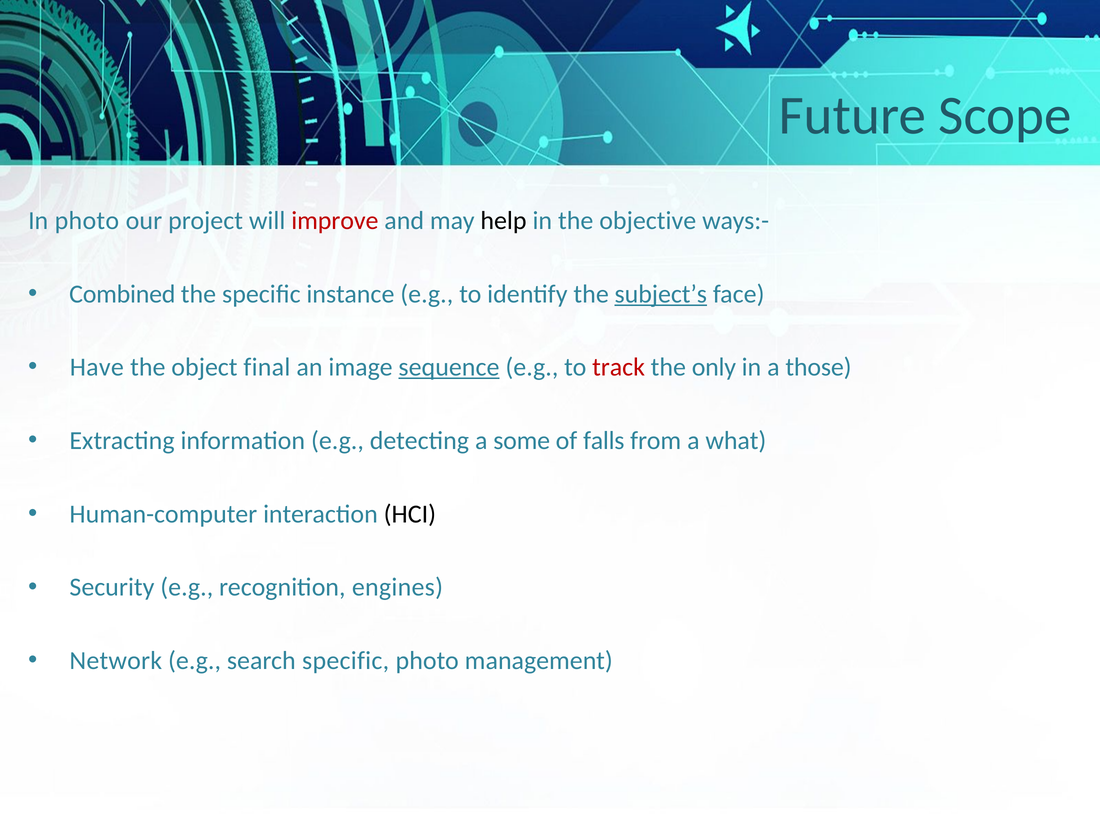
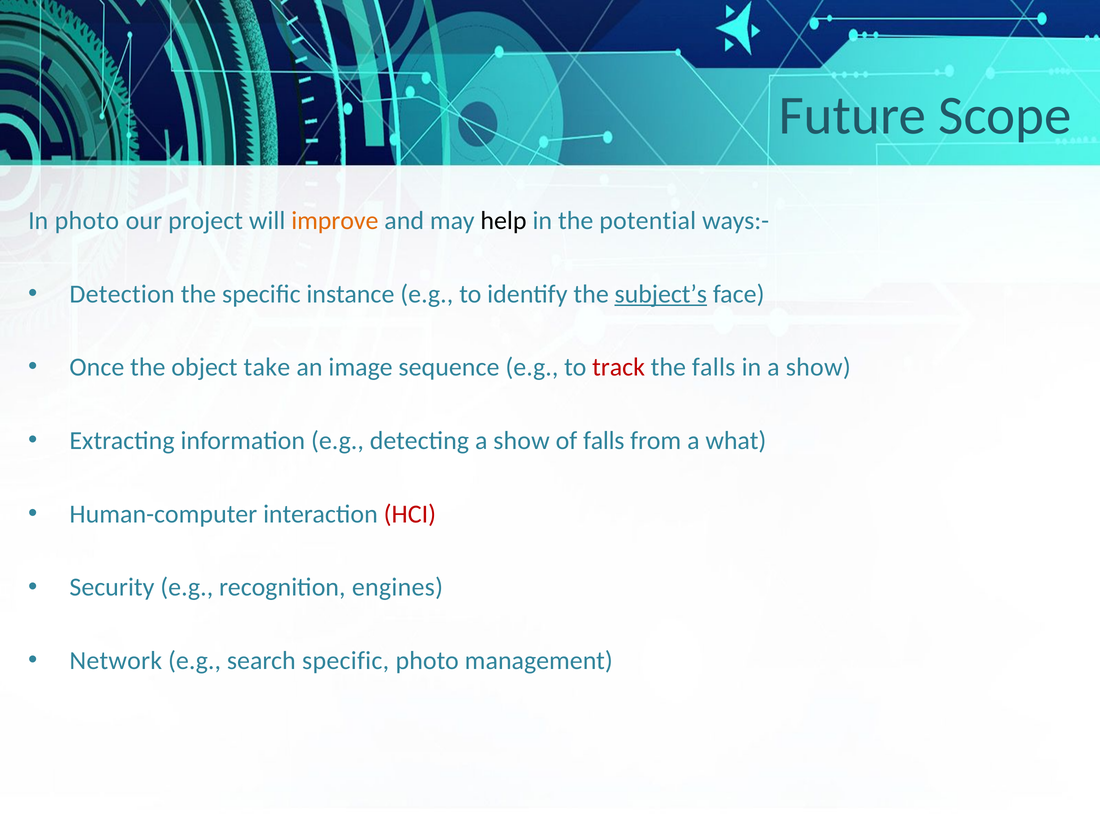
improve colour: red -> orange (335, 221)
objective: objective -> potential (648, 221)
Combined: Combined -> Detection (122, 294)
Have: Have -> Once (97, 367)
final: final -> take (267, 367)
sequence underline: present -> none (449, 367)
the only: only -> falls (714, 367)
in a those: those -> show (818, 367)
detecting a some: some -> show (522, 441)
HCI colour: black -> red (410, 514)
